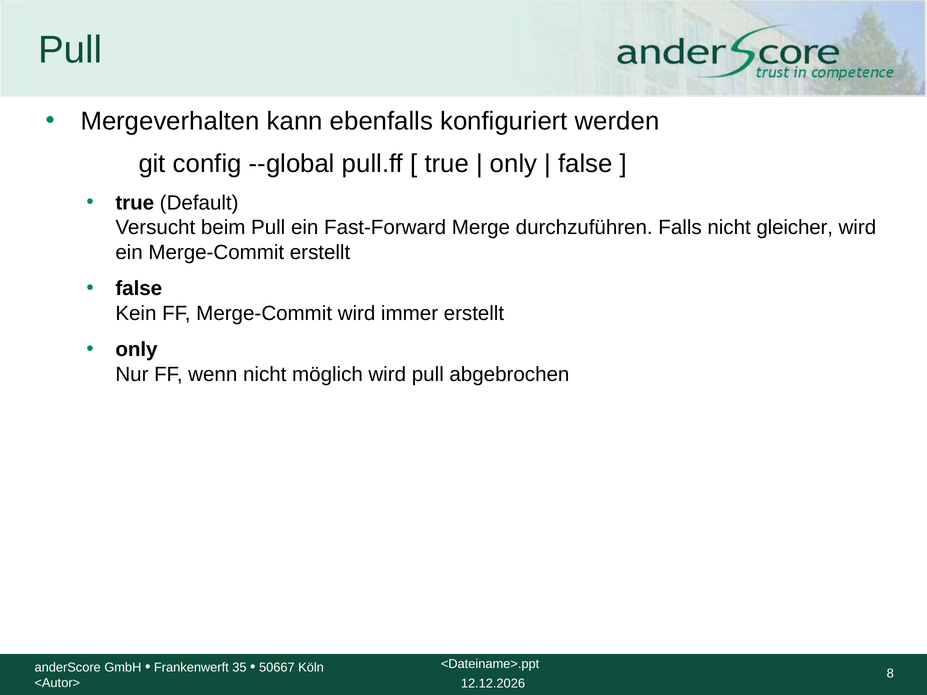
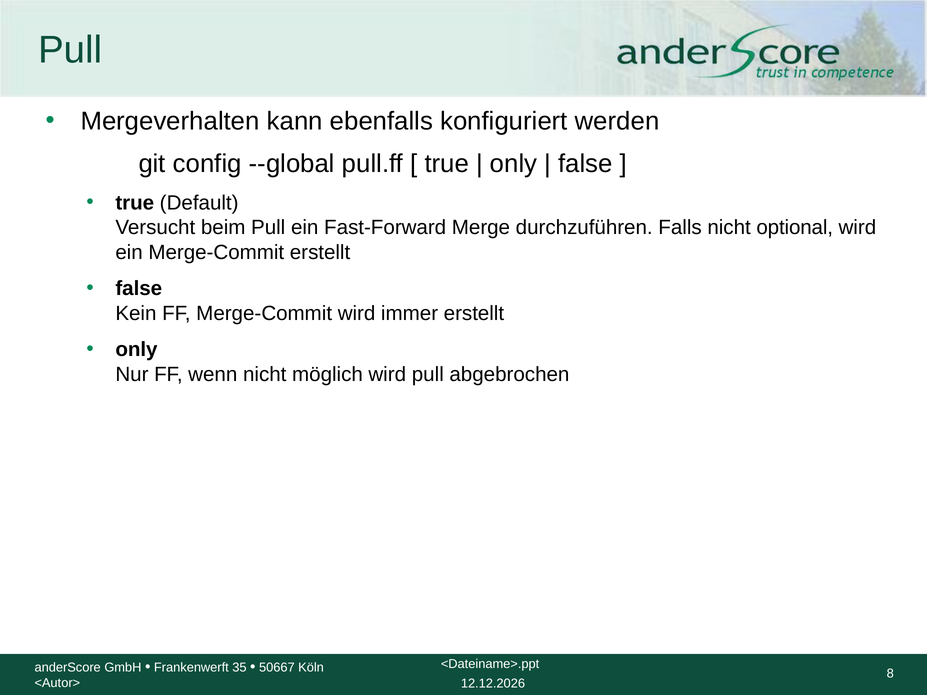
gleicher: gleicher -> optional (795, 228)
